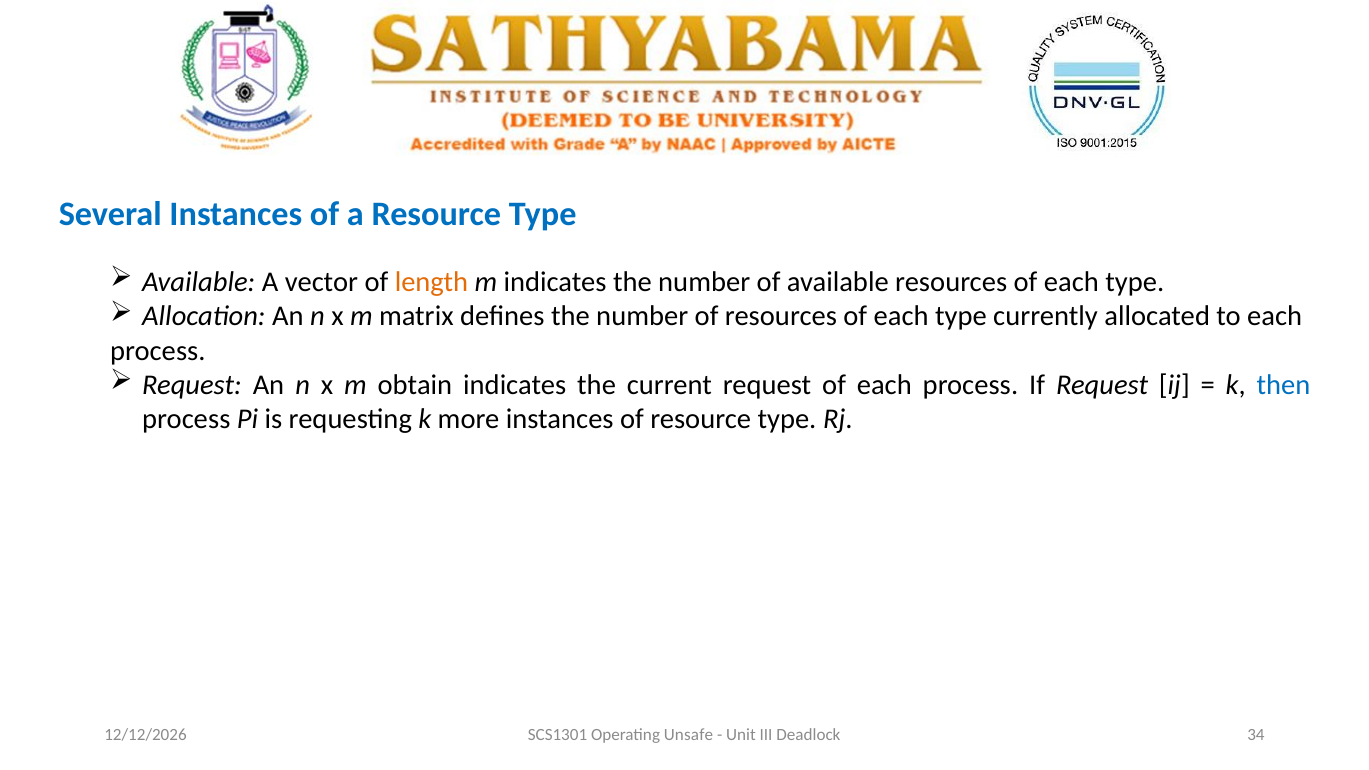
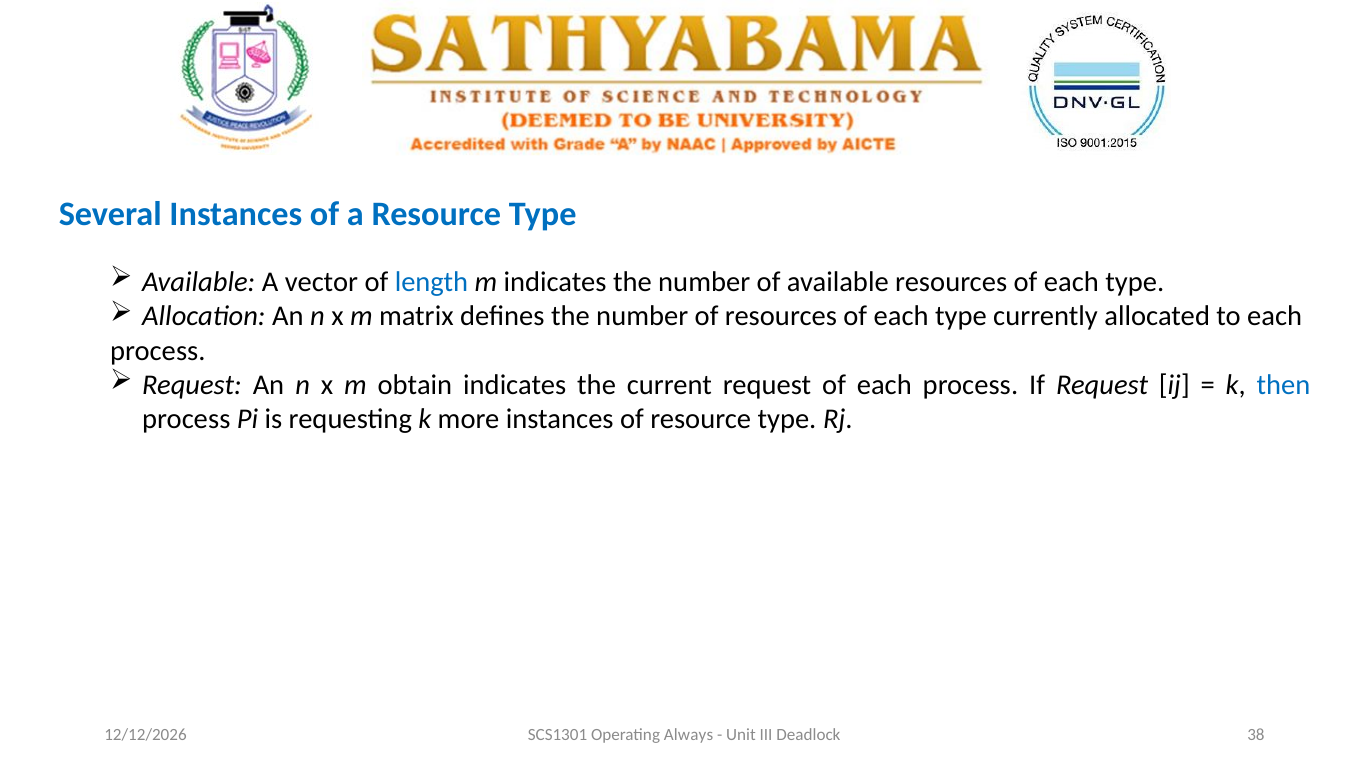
length colour: orange -> blue (432, 282)
Unsafe: Unsafe -> Always (689, 735)
34: 34 -> 38 (1256, 735)
